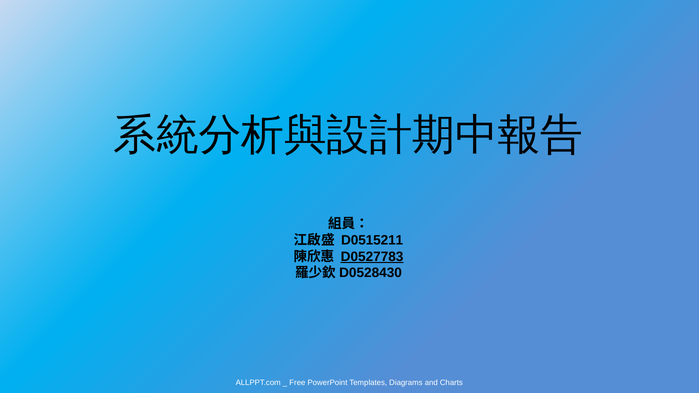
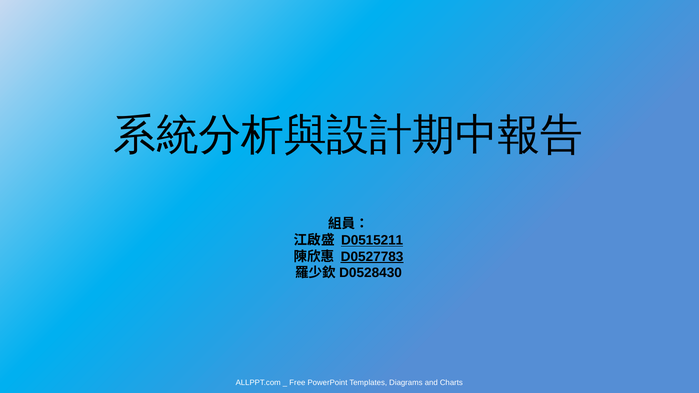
D0515211 underline: none -> present (372, 240)
